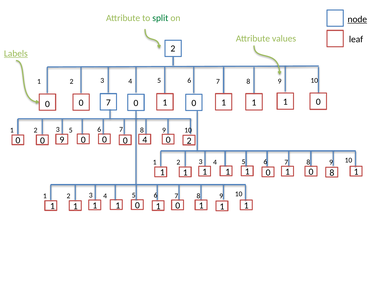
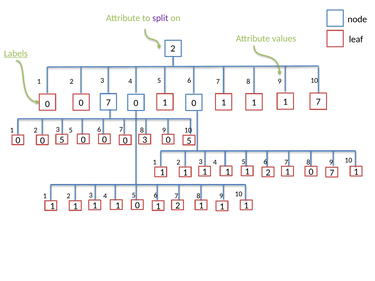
split colour: green -> purple (160, 18)
node underline: present -> none (357, 19)
0: 0 -> 7 (318, 102)
9: 9 -> 5 (62, 140)
0 4: 4 -> 3 (145, 140)
2: 2 -> 5 (189, 141)
0: 0 -> 2 (268, 173)
0 8: 8 -> 7 (332, 173)
0: 0 -> 2 (178, 206)
